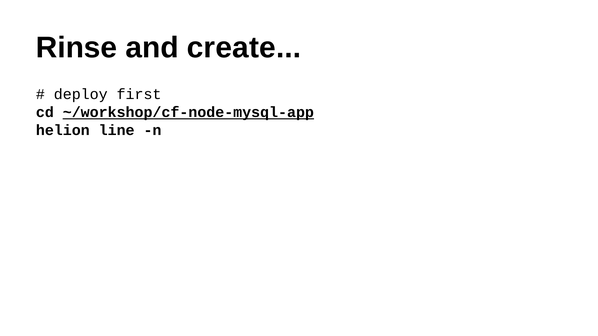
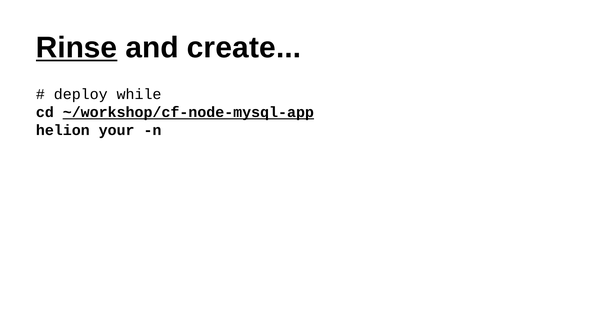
Rinse underline: none -> present (77, 48)
first: first -> while (139, 94)
line: line -> your (117, 130)
